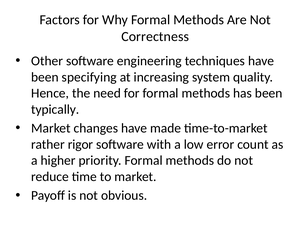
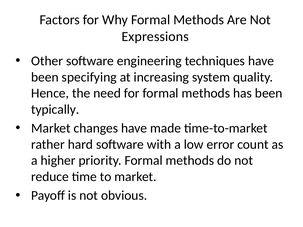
Correctness: Correctness -> Expressions (155, 37)
rigor: rigor -> hard (80, 145)
